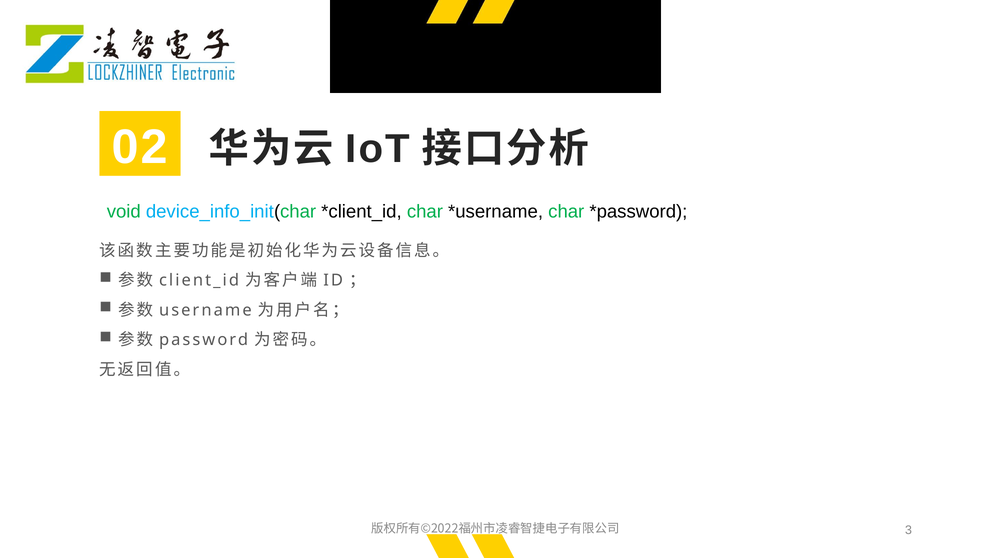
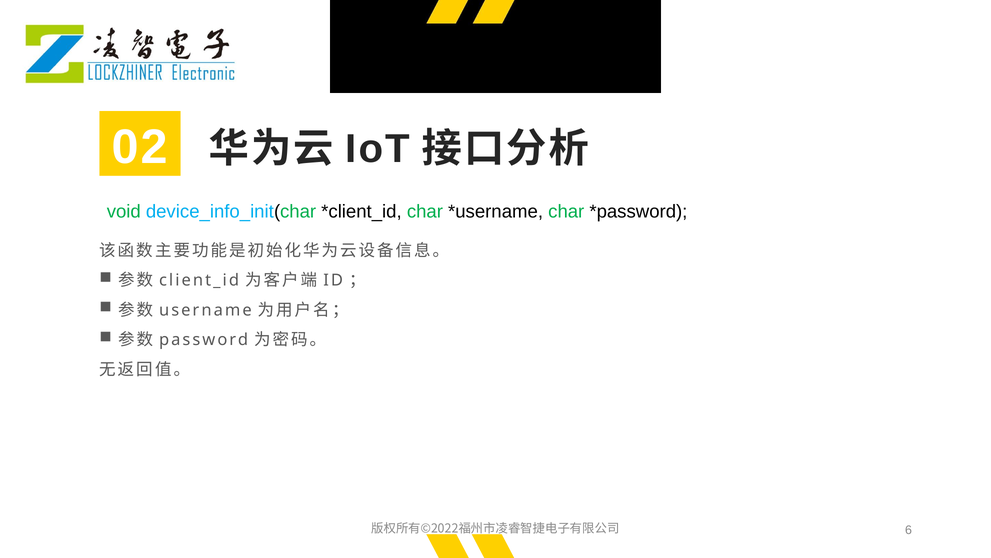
3: 3 -> 6 (909, 530)
